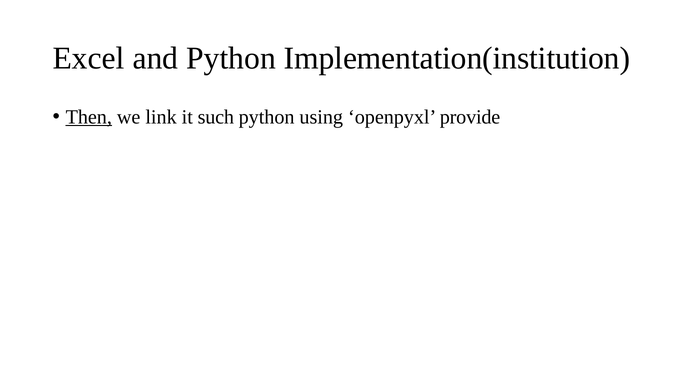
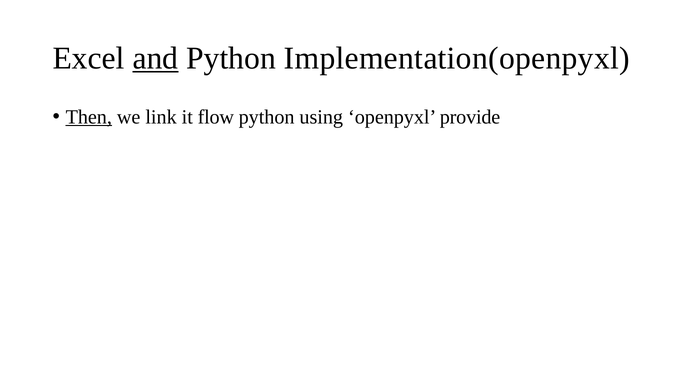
and underline: none -> present (155, 58)
Implementation(institution: Implementation(institution -> Implementation(openpyxl (457, 58)
such: such -> flow (216, 117)
